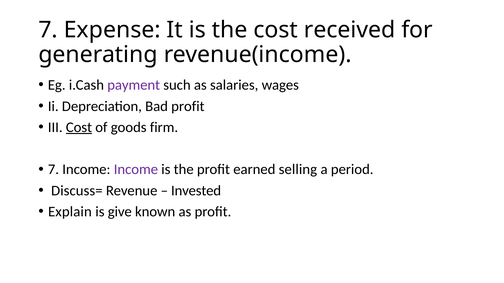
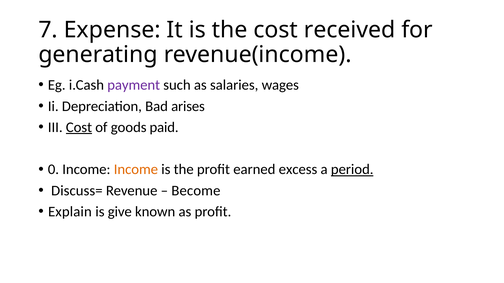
Bad profit: profit -> arises (188, 106)
firm: firm -> paid (164, 127)
7: 7 -> 0 (53, 170)
Income colour: purple -> orange (136, 170)
selling: selling -> excess (298, 170)
period underline: none -> present (352, 170)
Invested: Invested -> Become (196, 191)
